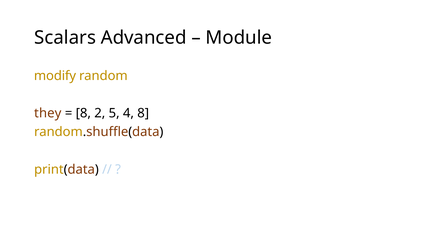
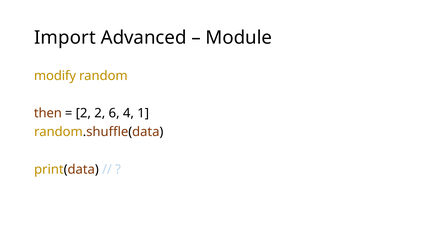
Scalars: Scalars -> Import (65, 38)
they: they -> then (48, 113)
8: 8 -> 2 (83, 113)
5: 5 -> 6 (114, 113)
4 8: 8 -> 1 (143, 113)
